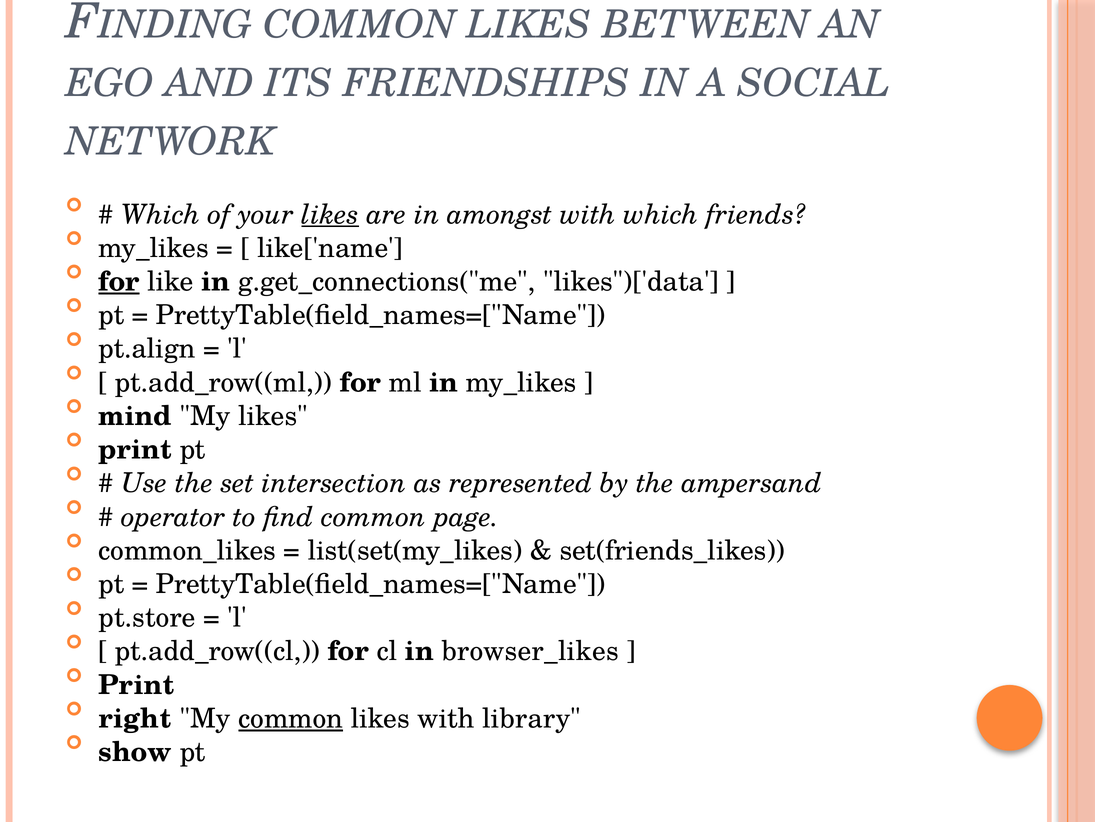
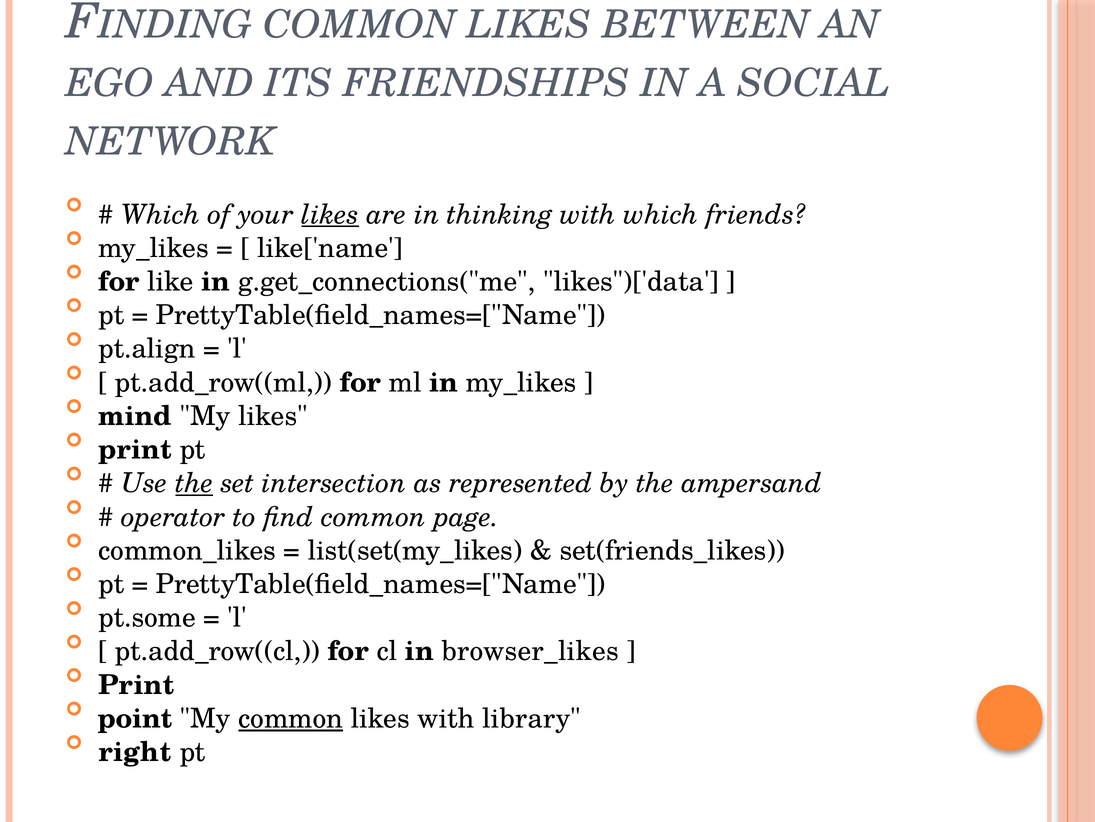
amongst: amongst -> thinking (500, 214)
for underline: present -> none (119, 281)
the underline: none -> present (194, 483)
pt.store: pt.store -> pt.some (147, 617)
right: right -> point (135, 718)
show: show -> right (135, 752)
